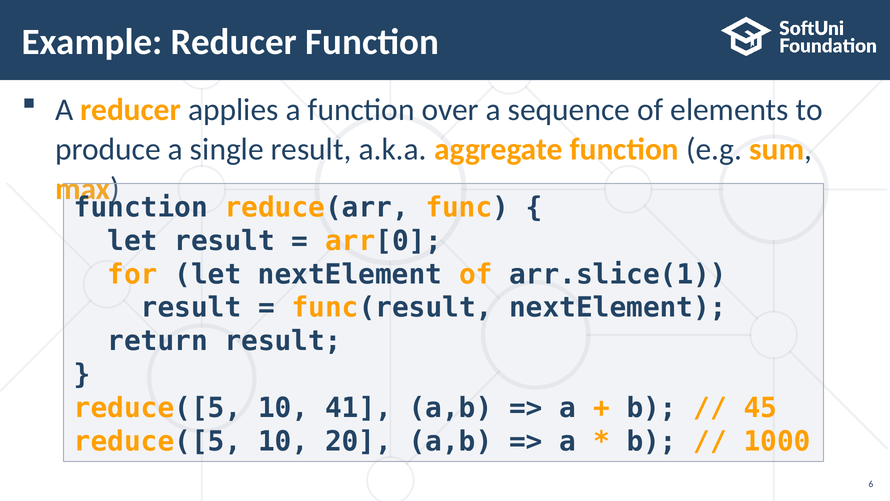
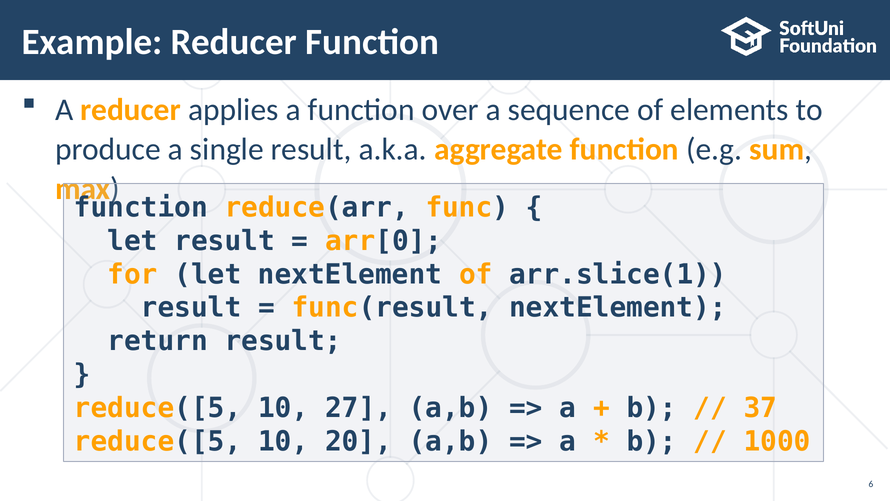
41: 41 -> 27 (359, 408)
45: 45 -> 37 (760, 408)
